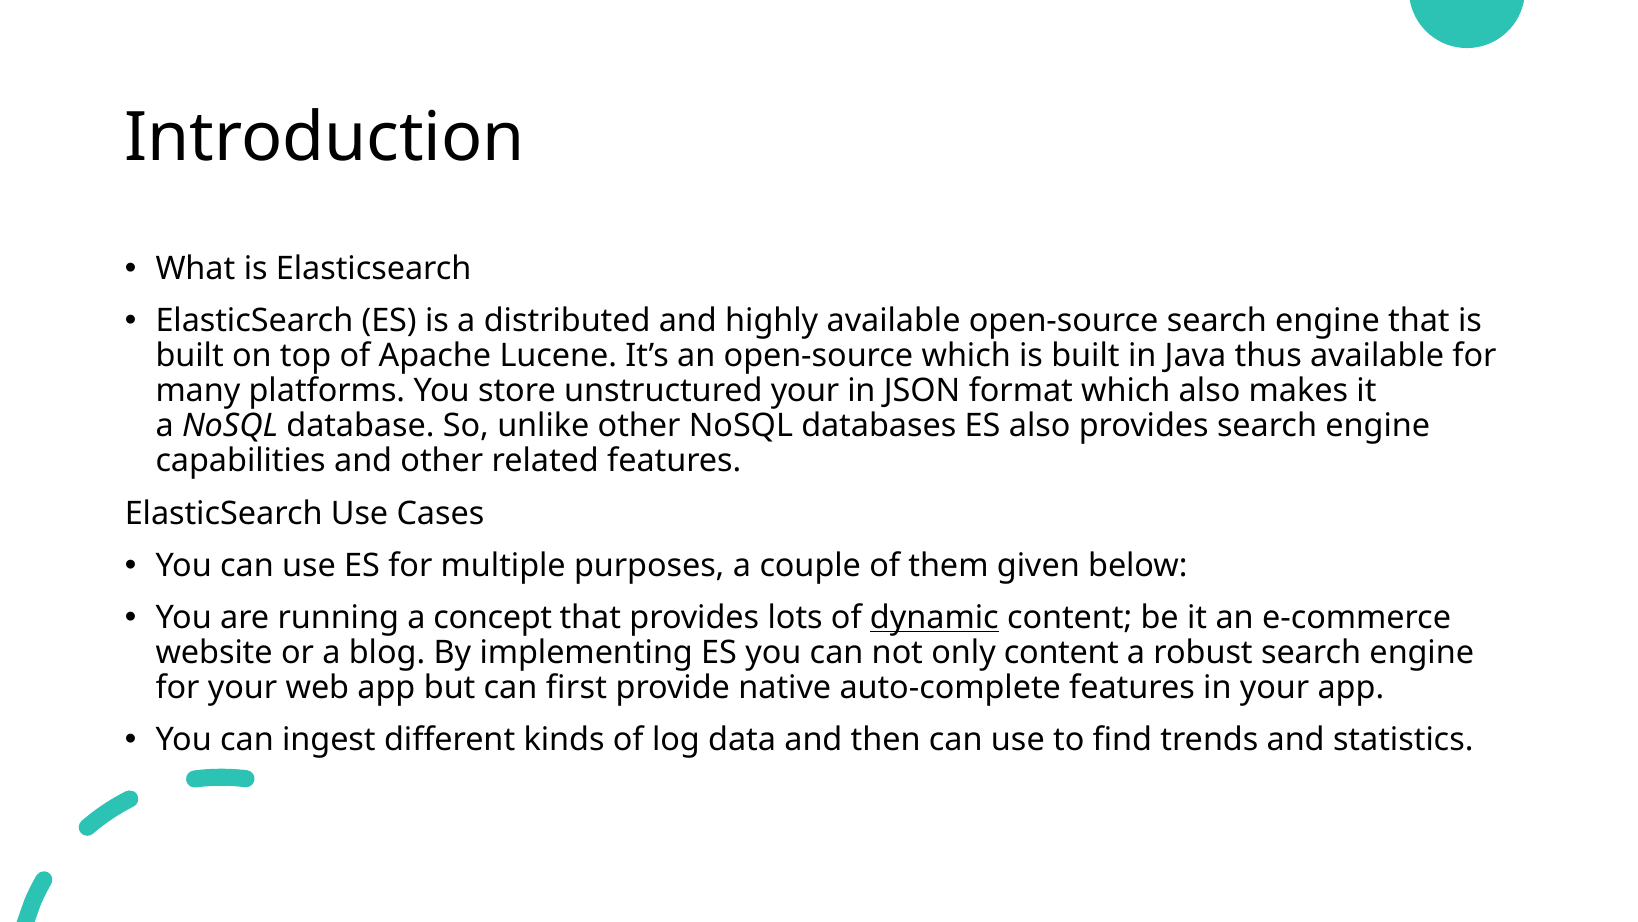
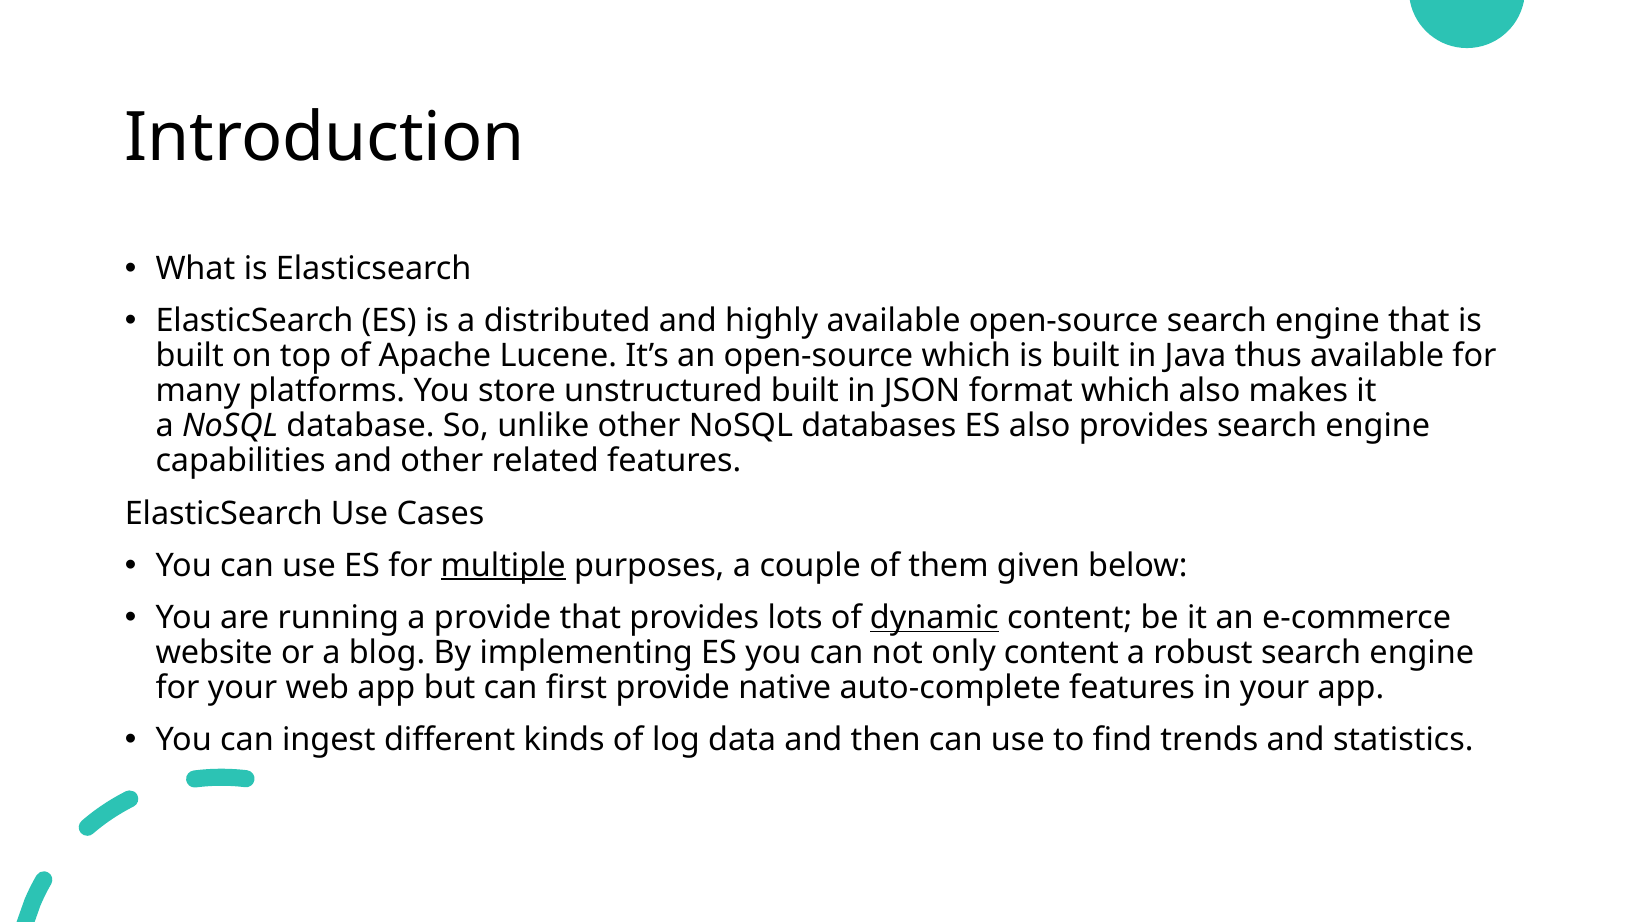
unstructured your: your -> built (805, 391)
multiple underline: none -> present (503, 565)
a concept: concept -> provide (492, 617)
